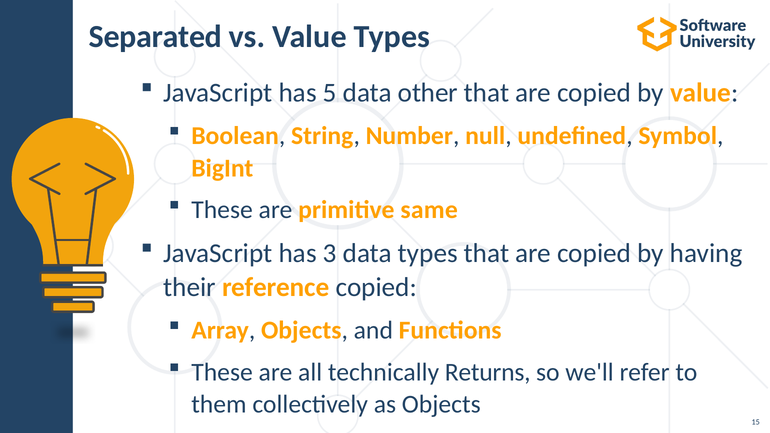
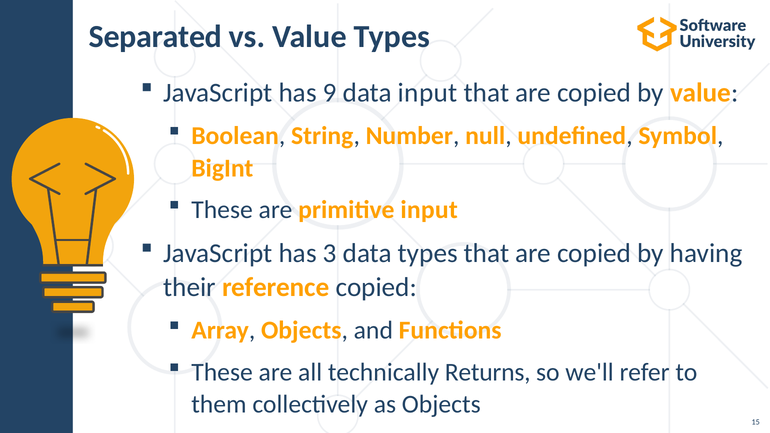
5: 5 -> 9 (330, 93)
data other: other -> input (428, 93)
primitive same: same -> input (429, 210)
